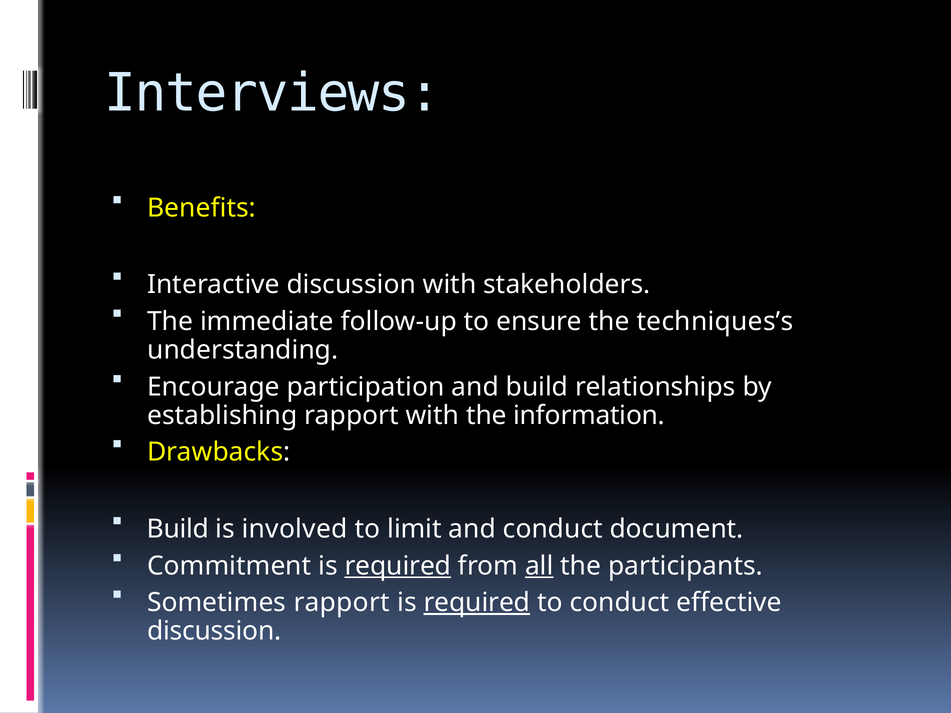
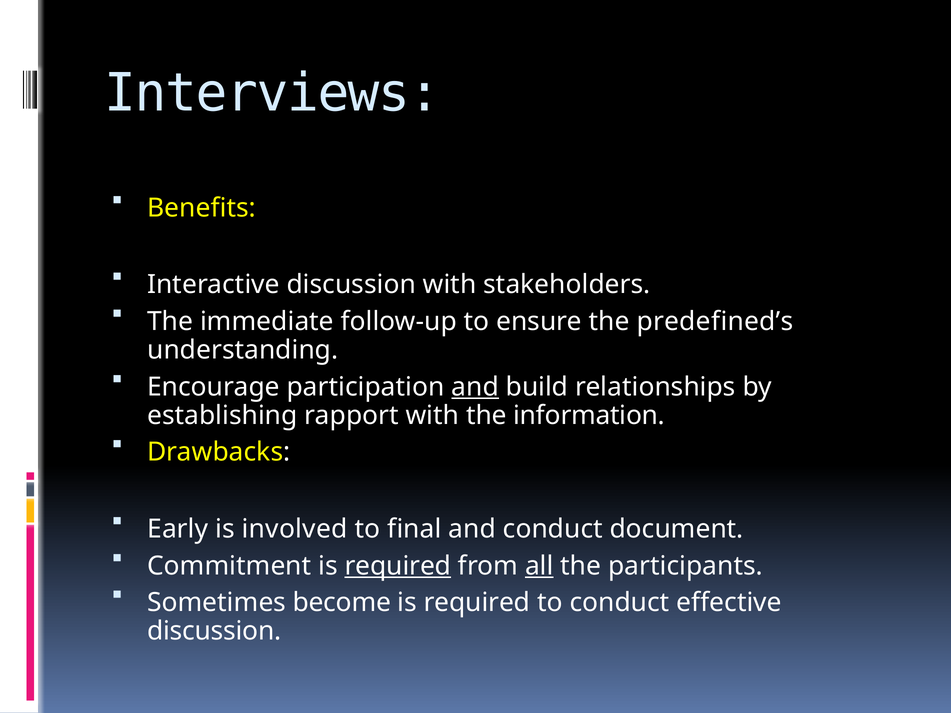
techniques’s: techniques’s -> predefined’s (715, 322)
and underline: none -> present (475, 387)
Build: Build -> Early (178, 529)
limit: limit -> final (414, 529)
Sometimes rapport: rapport -> become (342, 603)
required underline: present -> none (477, 603)
